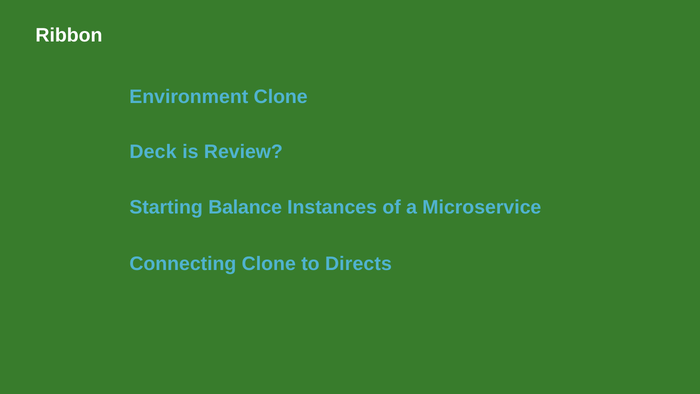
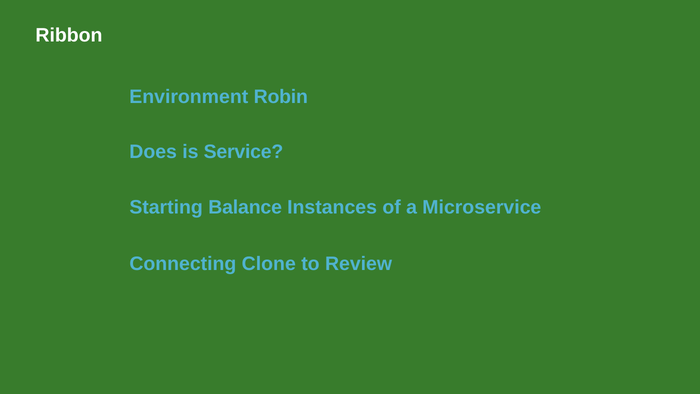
Environment Clone: Clone -> Robin (281, 97)
Deck: Deck -> Does (153, 152)
Review: Review -> Service (244, 152)
Directs: Directs -> Review (359, 264)
